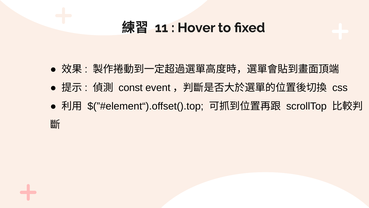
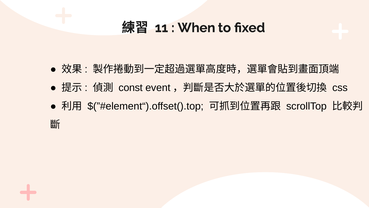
Hover: Hover -> When (196, 28)
